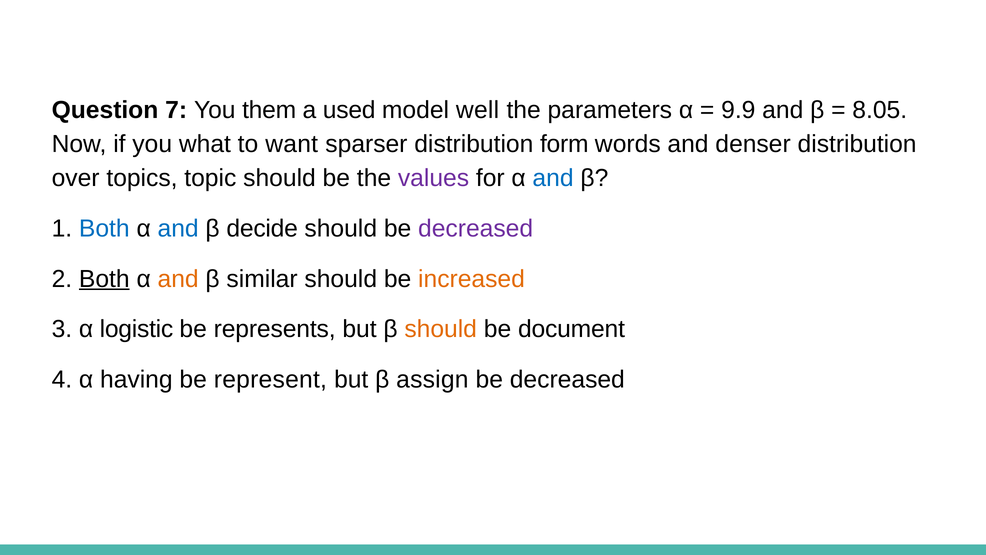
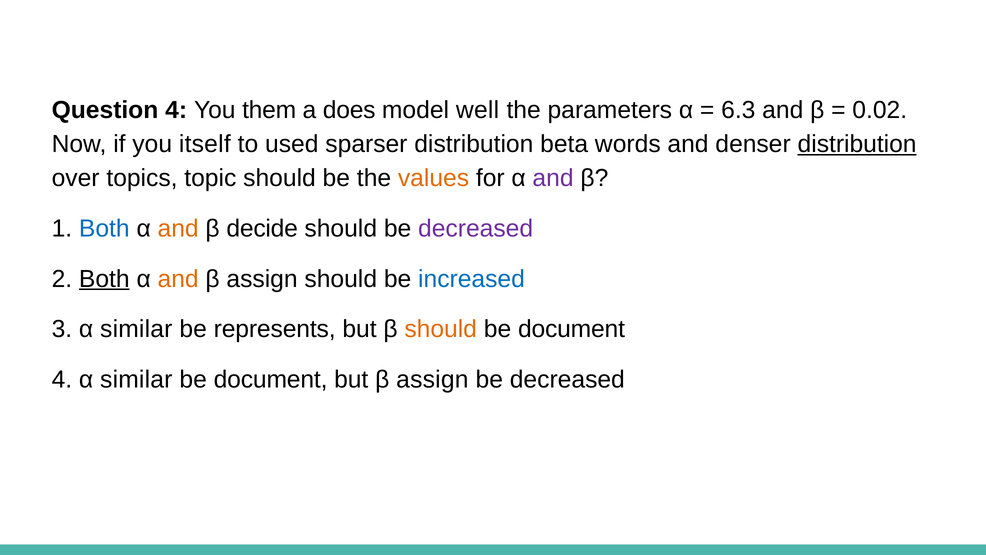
Question 7: 7 -> 4 (176, 110)
used: used -> does (349, 110)
9.9: 9.9 -> 6.3 (738, 110)
8.05: 8.05 -> 0.02 (880, 110)
what: what -> itself (205, 144)
want: want -> used (292, 144)
form: form -> beta (564, 144)
distribution underline: none -> present (857, 144)
values colour: purple -> orange (434, 178)
and colour: blue -> purple (553, 178)
and colour: blue -> orange (178, 228)
similar: similar -> assign (262, 279)
increased colour: orange -> blue (471, 279)
3 α logistic: logistic -> similar (136, 329)
4 α having: having -> similar (136, 380)
represent: represent -> document (271, 380)
